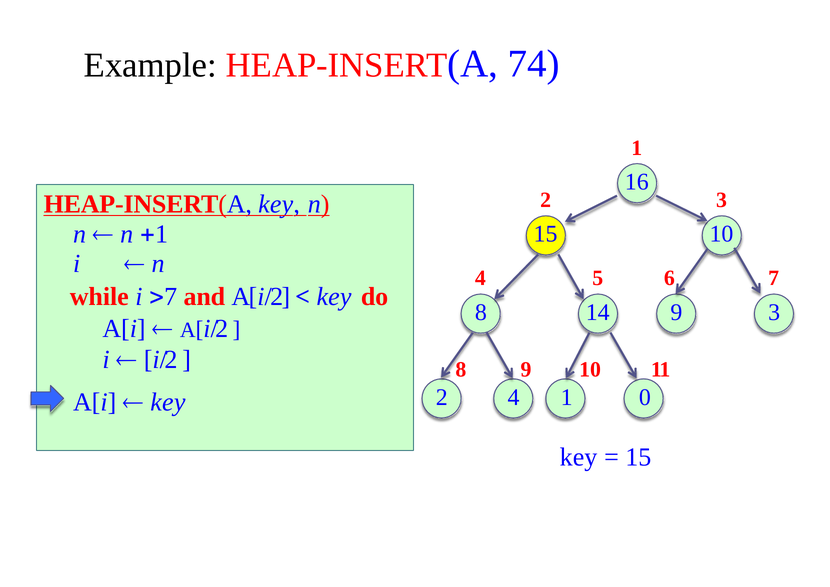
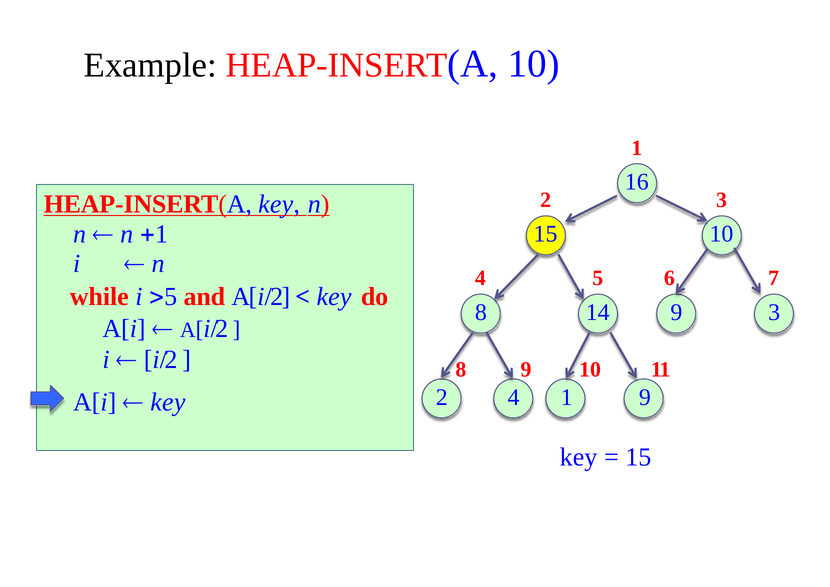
74: 74 -> 10 (534, 64)
7: 7 -> 5 (171, 296)
1 0: 0 -> 9 (645, 397)
